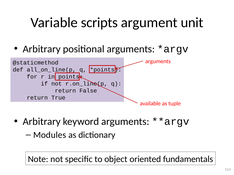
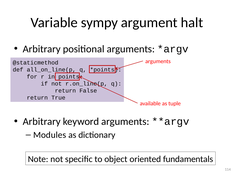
scripts: scripts -> sympy (99, 23)
unit: unit -> halt (192, 23)
